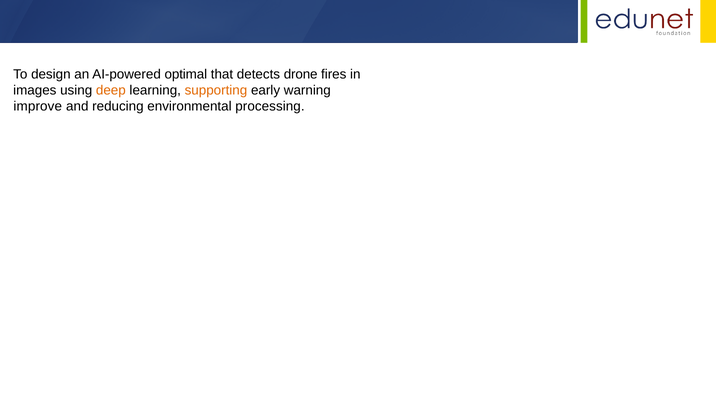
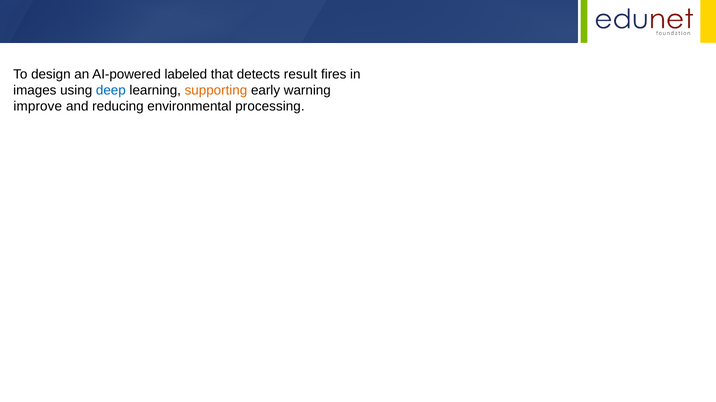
optimal: optimal -> labeled (186, 74)
drone: drone -> result (301, 74)
deep colour: orange -> blue (111, 90)
